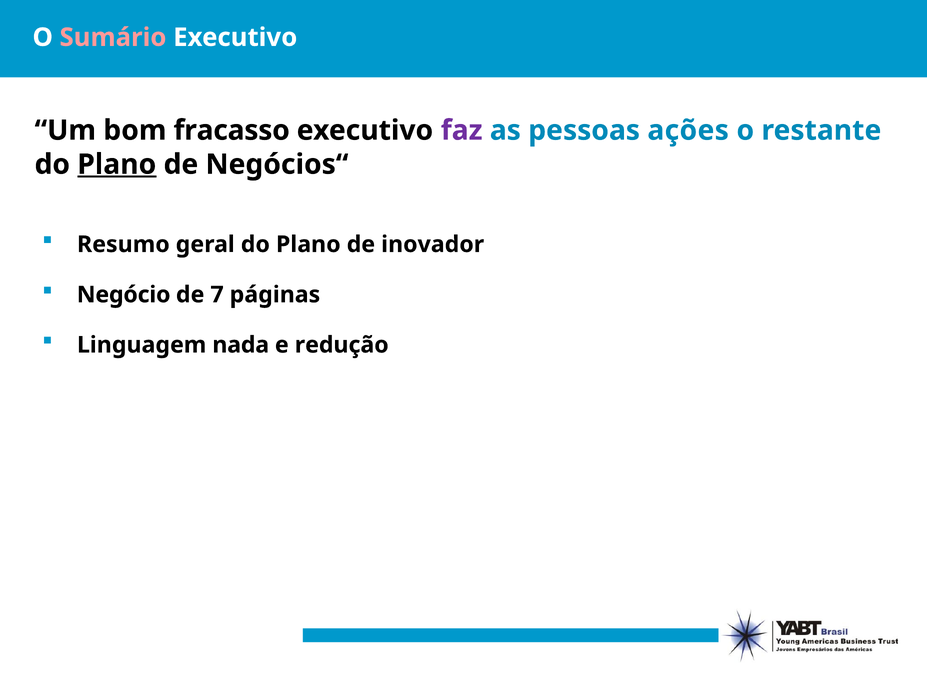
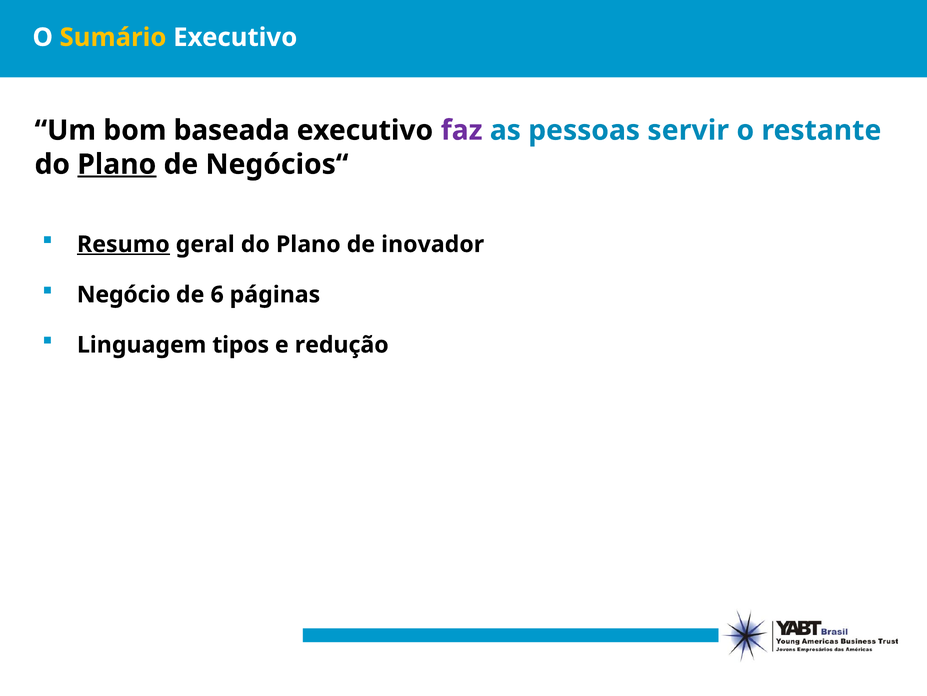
Sumário colour: pink -> yellow (113, 37)
fracasso: fracasso -> baseada (232, 130)
ações: ações -> servir (688, 130)
Resumo underline: none -> present (123, 244)
7: 7 -> 6 (217, 294)
nada: nada -> tipos (241, 345)
